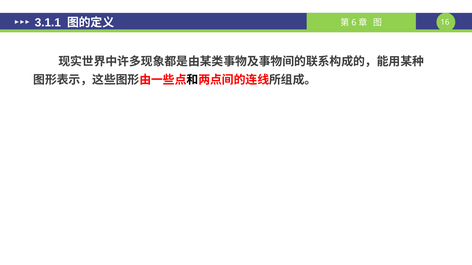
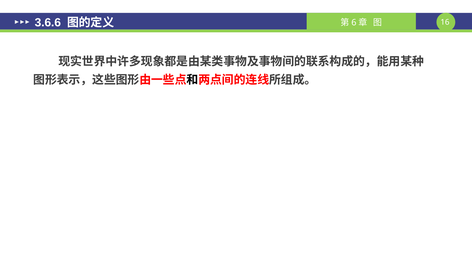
3.1.1: 3.1.1 -> 3.6.6 (48, 23)
